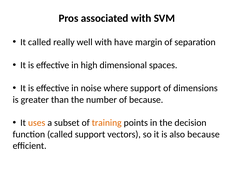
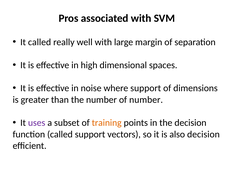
have: have -> large (124, 42)
of because: because -> number (146, 99)
uses colour: orange -> purple (37, 122)
also because: because -> decision (203, 134)
